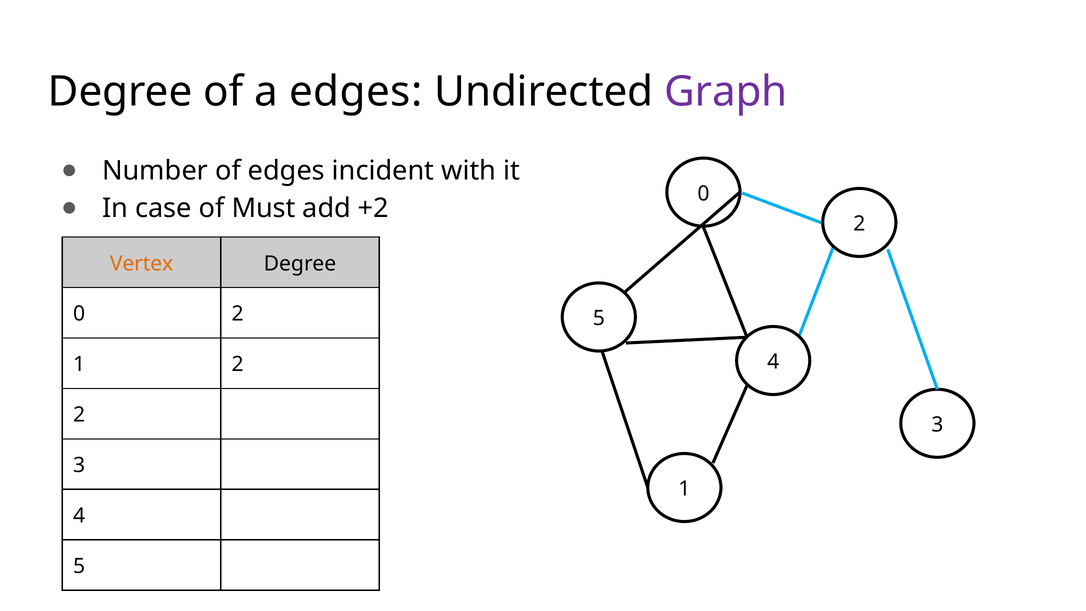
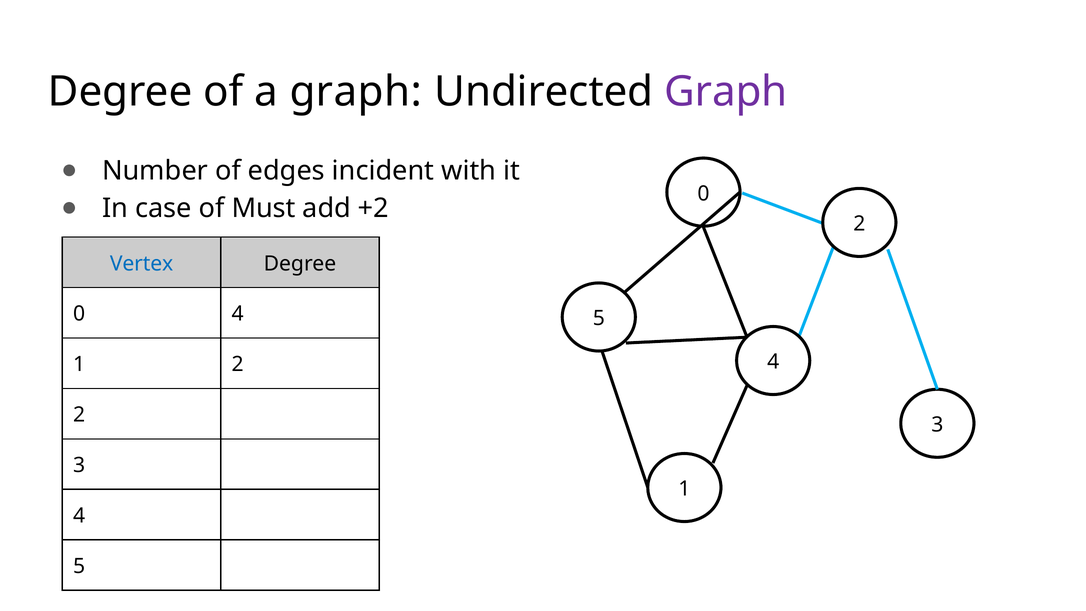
a edges: edges -> graph (356, 92)
Vertex colour: orange -> blue (142, 264)
0 2: 2 -> 4 (238, 314)
